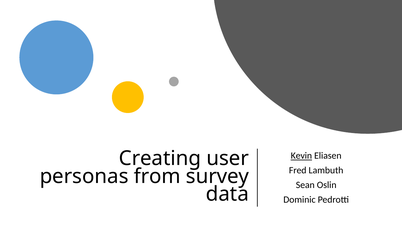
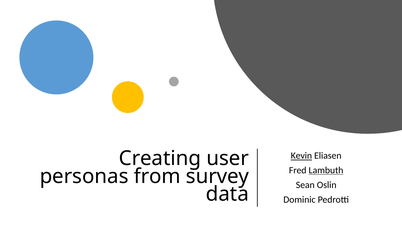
Lambuth underline: none -> present (326, 170)
